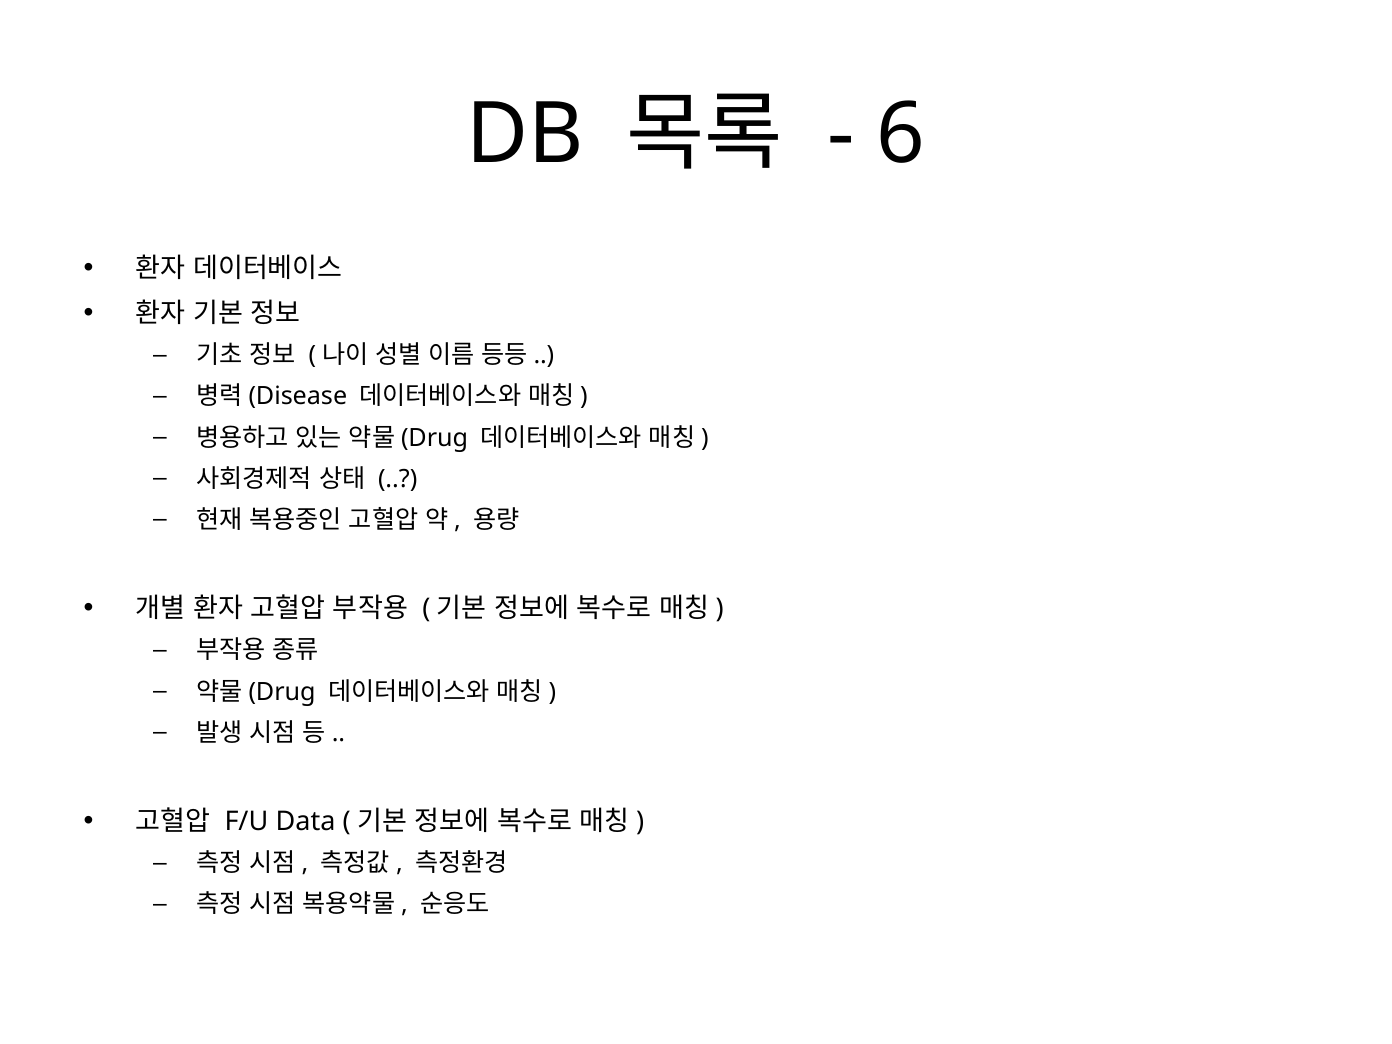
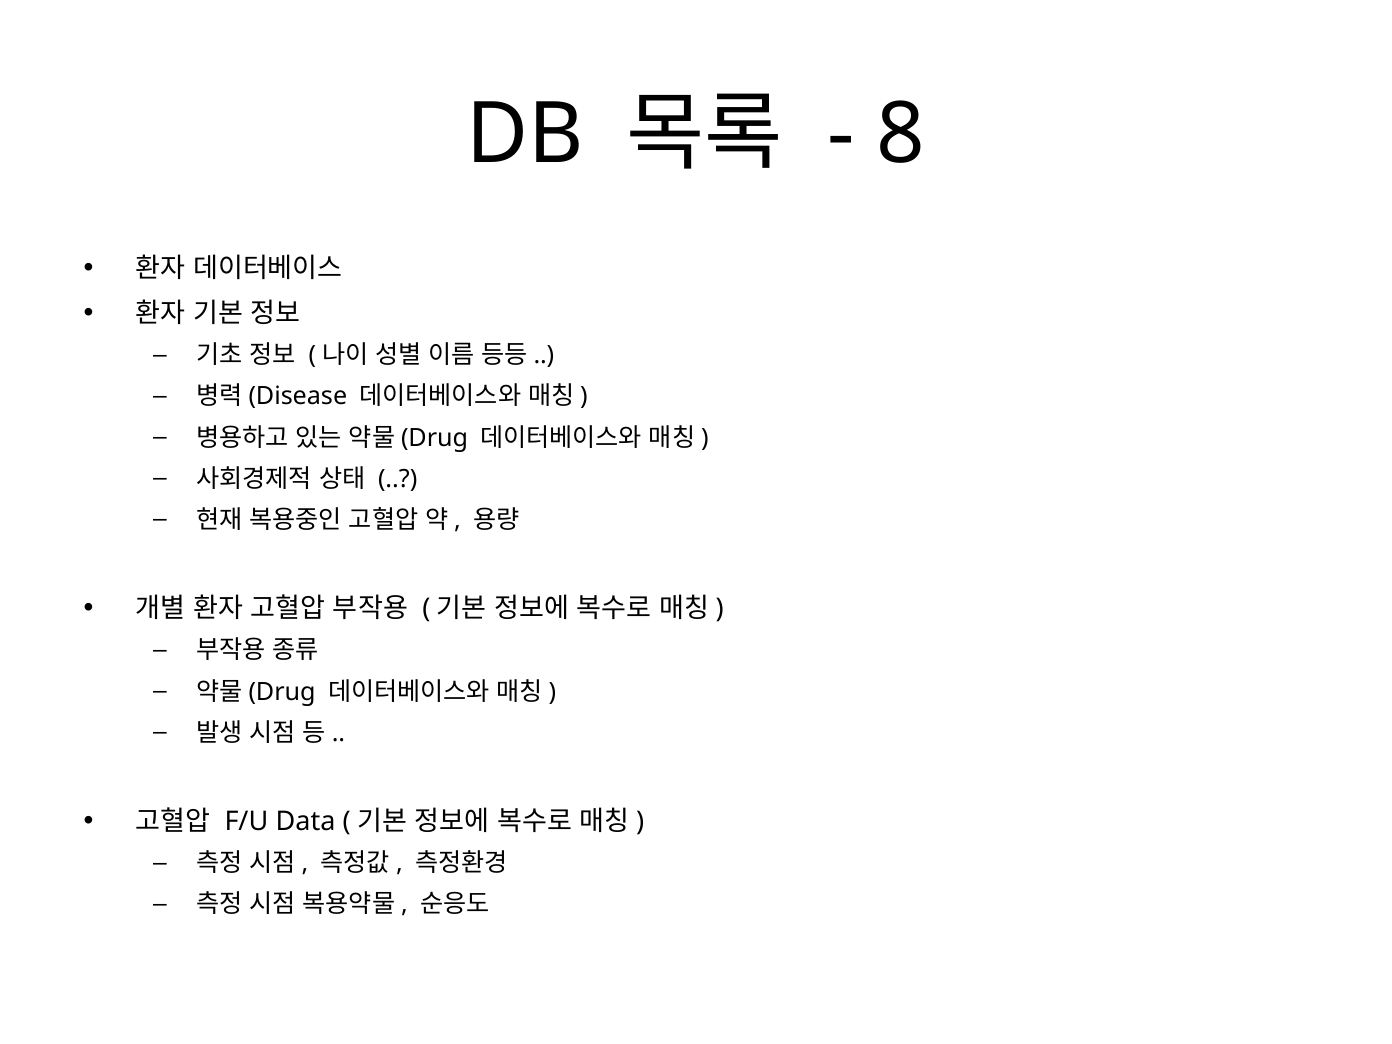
6: 6 -> 8 (901, 135)
